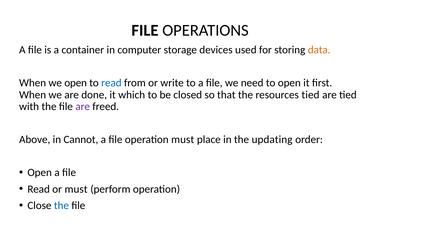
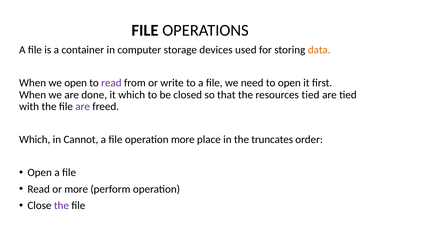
read colour: blue -> purple (111, 83)
Above: Above -> Which (35, 140)
operation must: must -> more (183, 140)
updating: updating -> truncates (272, 140)
or must: must -> more (76, 190)
the colour: blue -> purple (61, 206)
